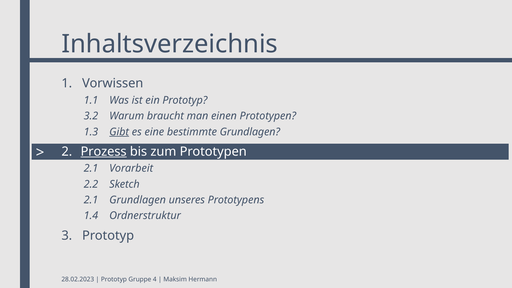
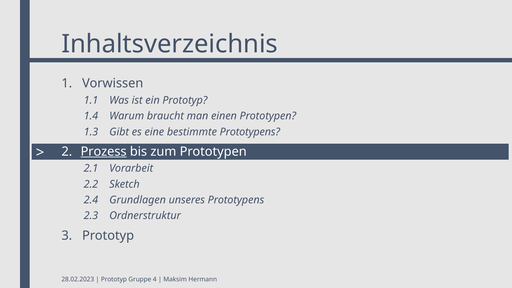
3.2: 3.2 -> 1.4 (91, 116)
Gibt underline: present -> none (119, 132)
bestimmte Grundlagen: Grundlagen -> Prototypens (250, 132)
2.1: 2.1 -> 2.4 (91, 200)
1.4: 1.4 -> 2.3 (91, 216)
